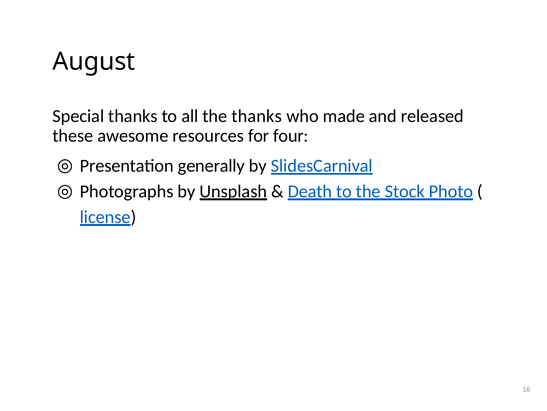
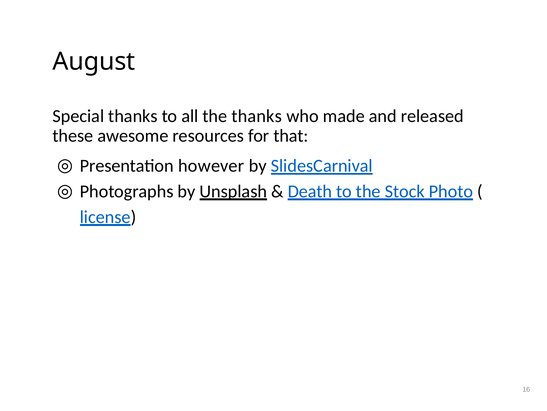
four: four -> that (291, 136)
generally: generally -> however (211, 166)
